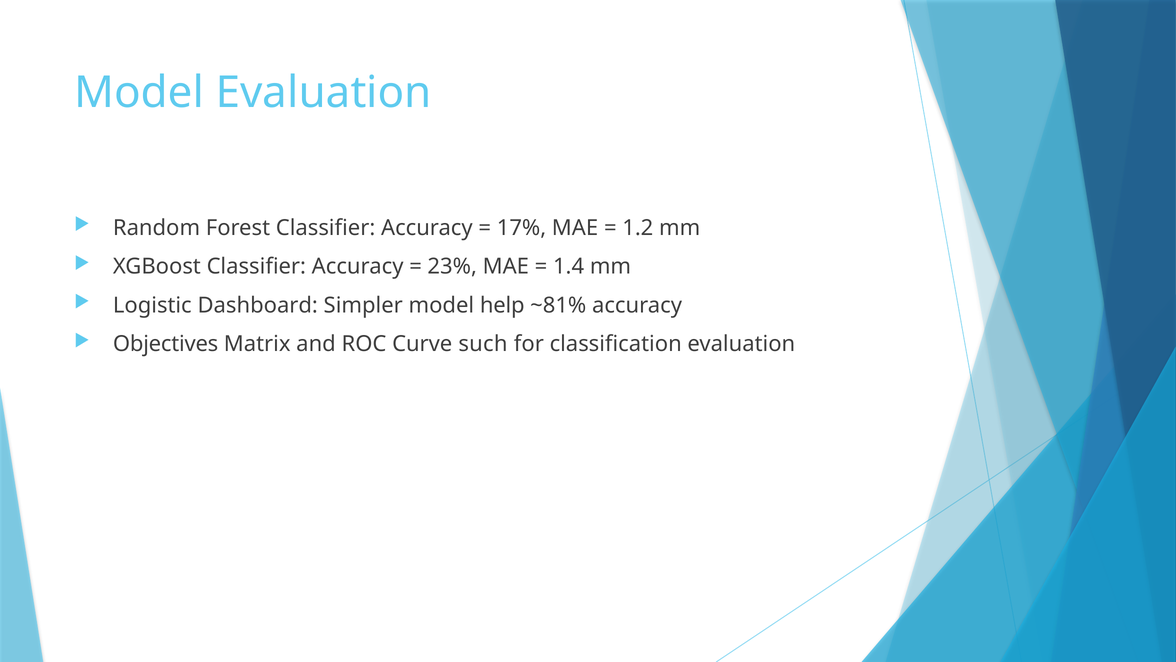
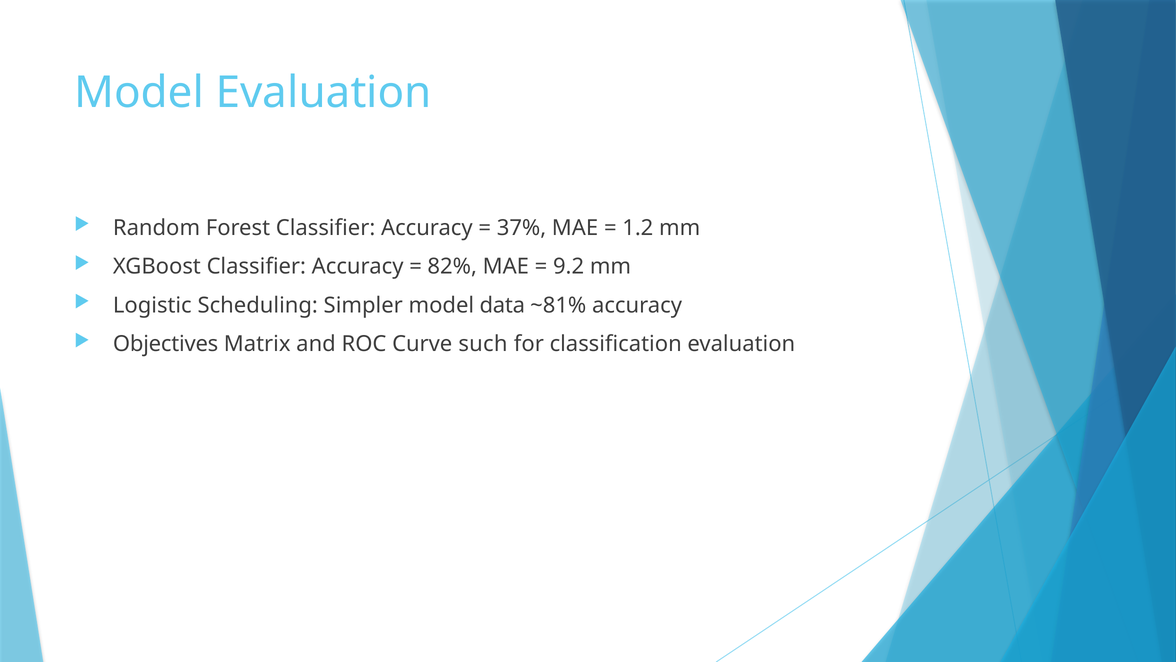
17%: 17% -> 37% (521, 228)
23%: 23% -> 82% (452, 266)
1.4: 1.4 -> 9.2 (569, 266)
Dashboard: Dashboard -> Scheduling (258, 305)
help: help -> data (502, 305)
